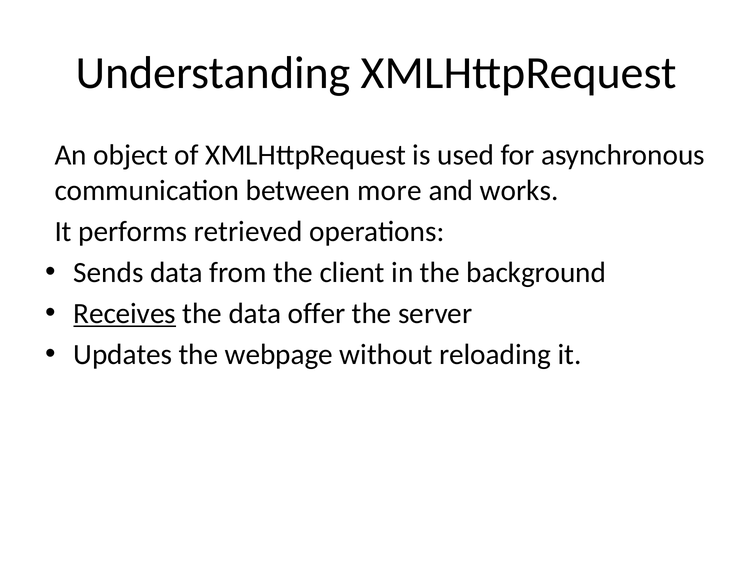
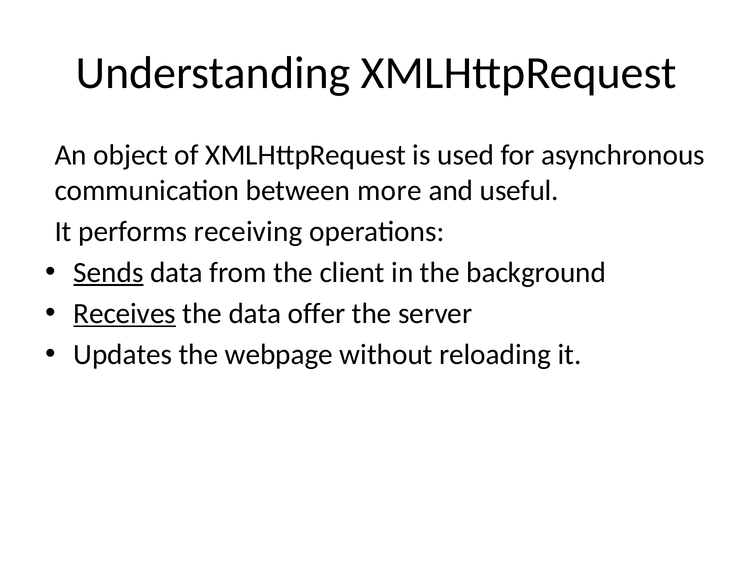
works: works -> useful (519, 190)
retrieved: retrieved -> receiving (248, 231)
Sends underline: none -> present (108, 272)
